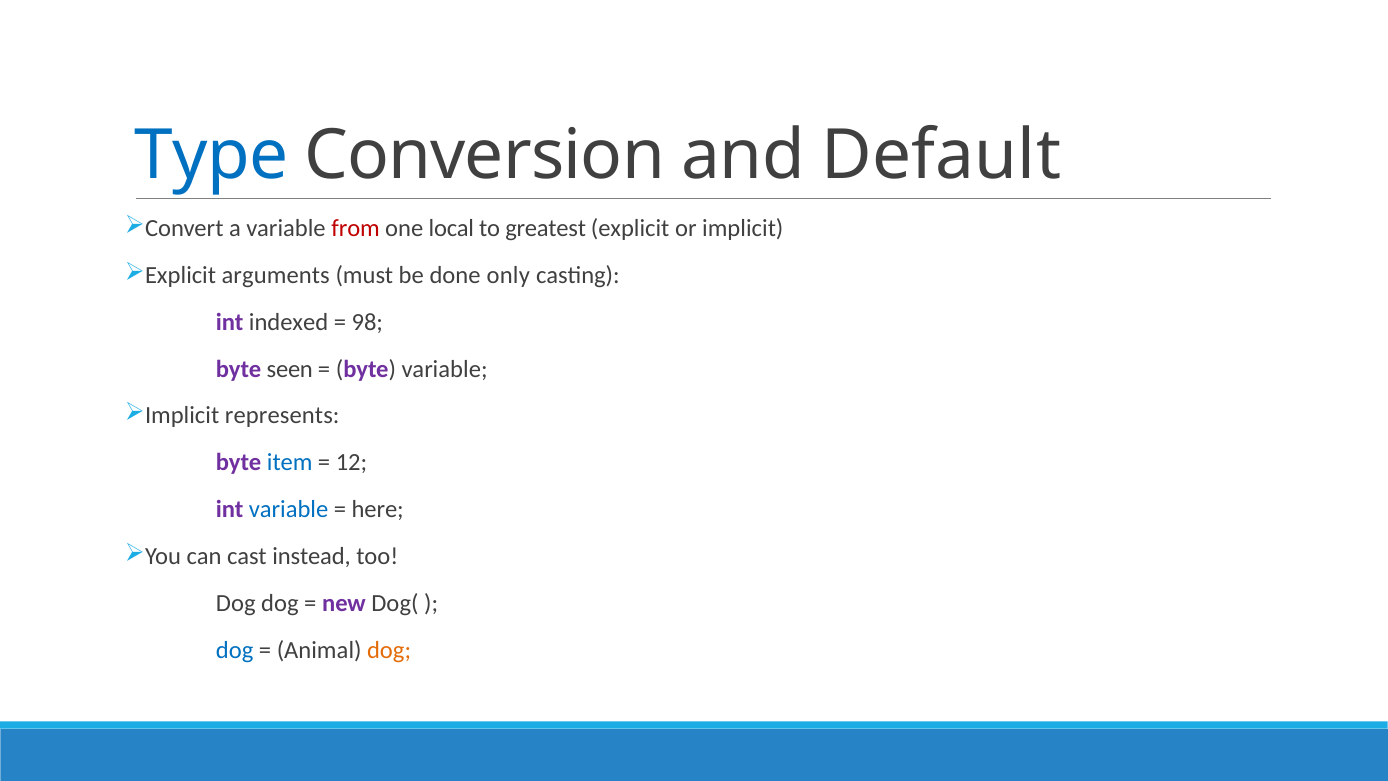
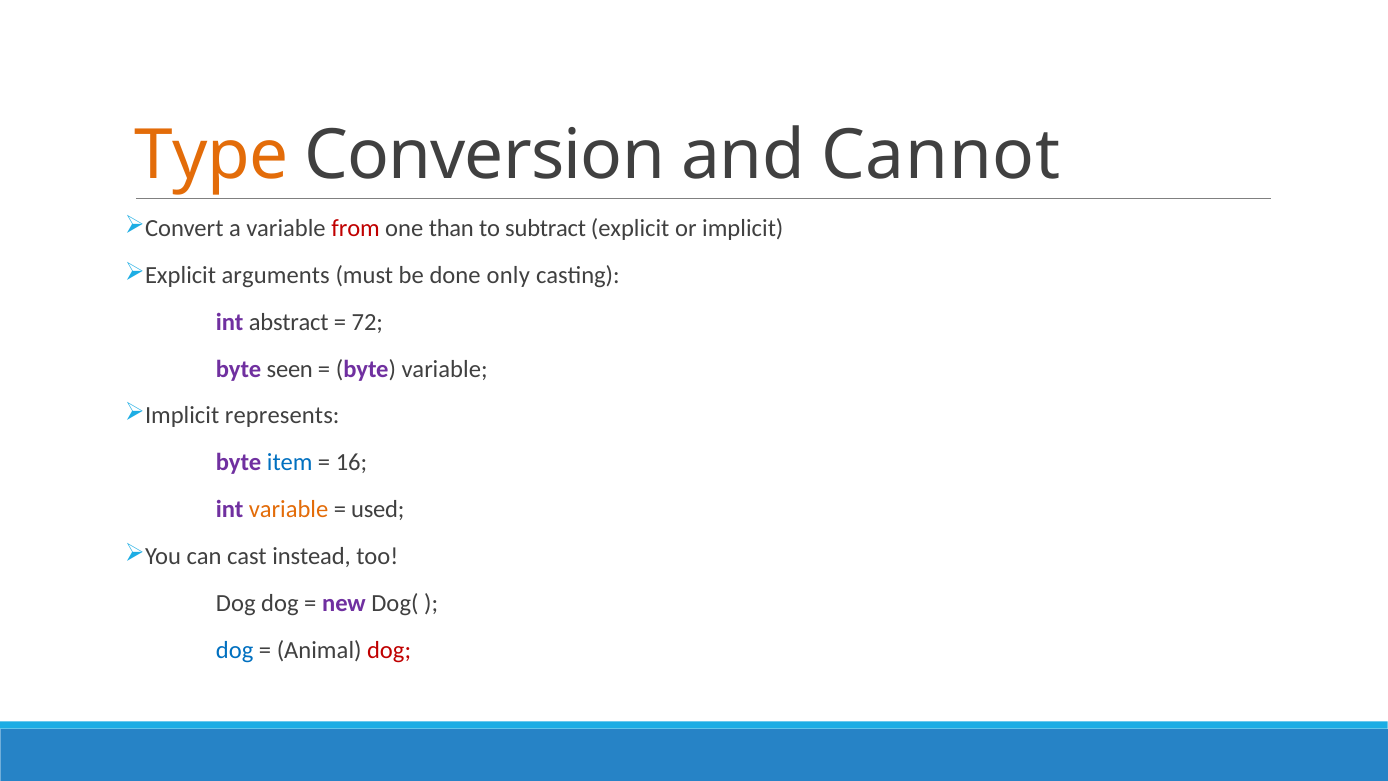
Type colour: blue -> orange (212, 156)
Default: Default -> Cannot (941, 156)
local: local -> than (451, 228)
greatest: greatest -> subtract (546, 228)
indexed: indexed -> abstract (289, 322)
98: 98 -> 72 (367, 322)
12: 12 -> 16 (351, 462)
variable colour: blue -> orange (289, 509)
here: here -> used (378, 509)
dog colour: orange -> red (389, 650)
